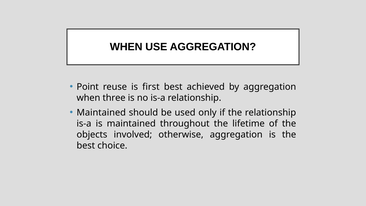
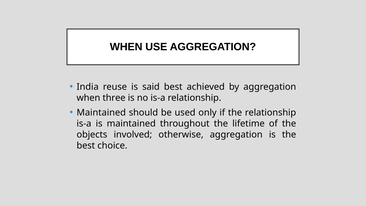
Point: Point -> India (88, 87)
first: first -> said (151, 87)
